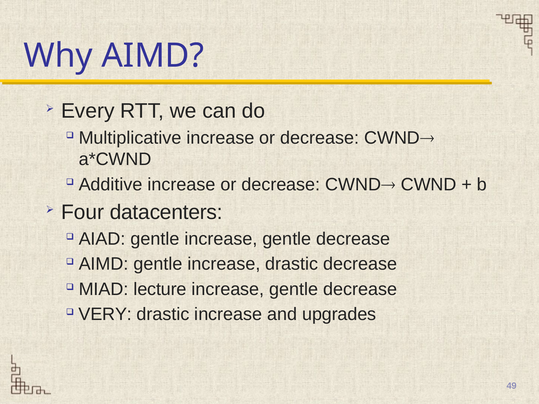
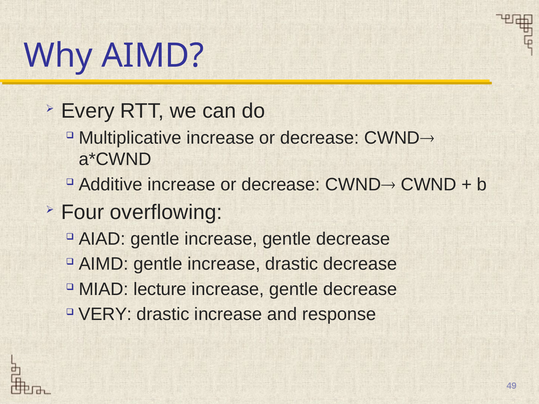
datacenters: datacenters -> overflowing (166, 212)
upgrades: upgrades -> response (339, 314)
